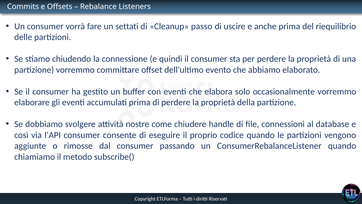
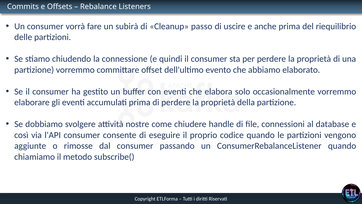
settati: settati -> subirà (127, 26)
